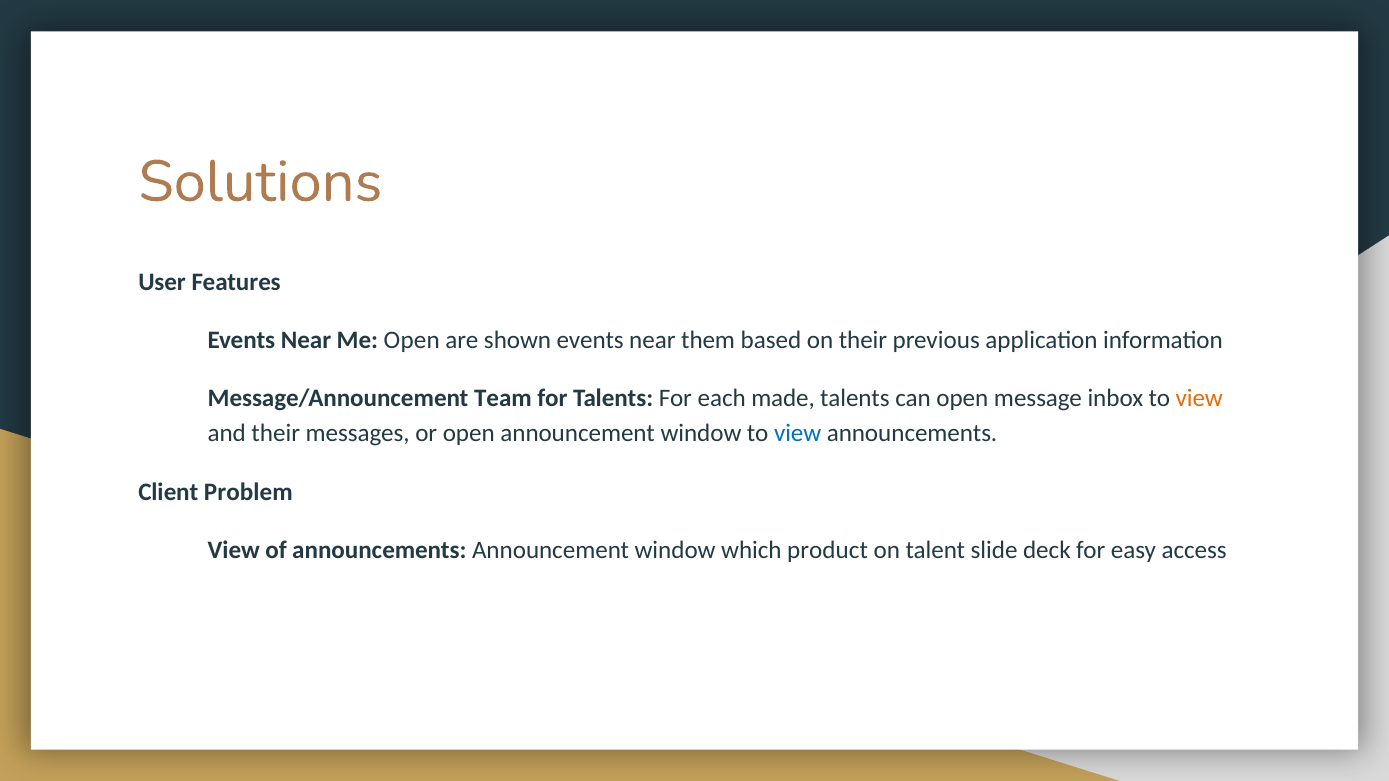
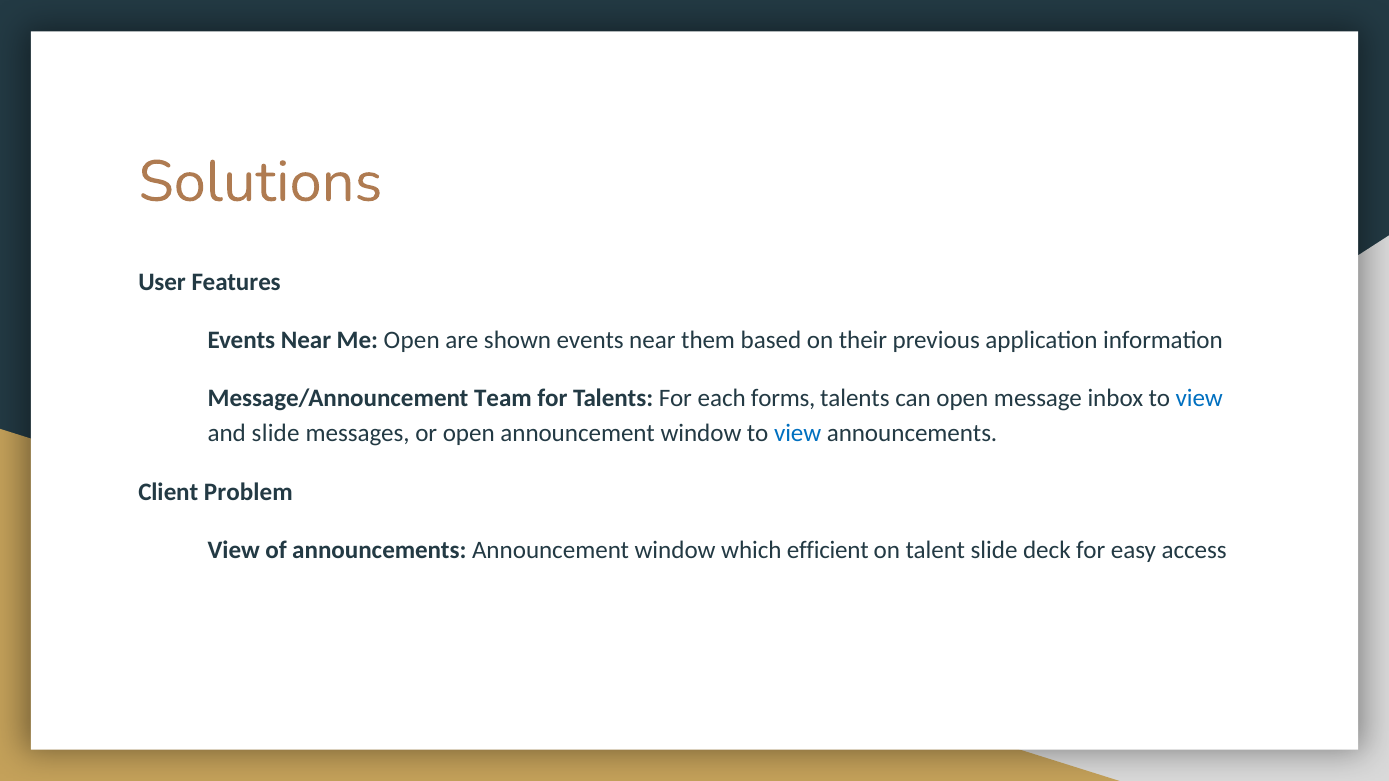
made: made -> forms (783, 399)
view colour: orange -> blue (1199, 399)
and their: their -> slide (276, 434)
product: product -> efficient (828, 550)
